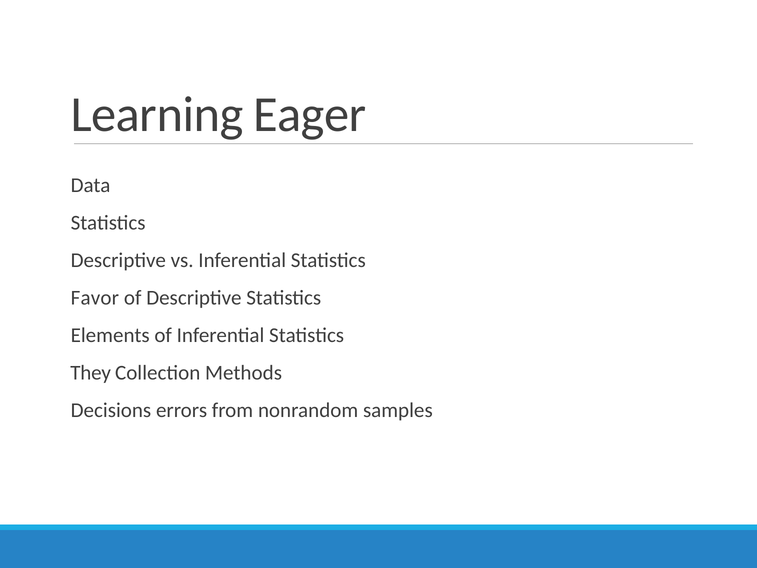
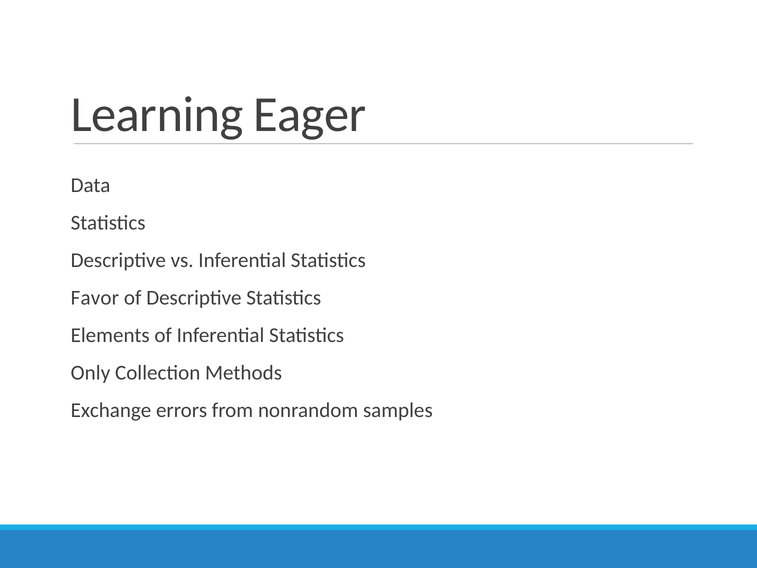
They: They -> Only (90, 373)
Decisions: Decisions -> Exchange (111, 410)
